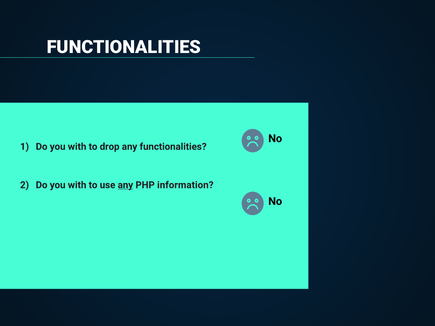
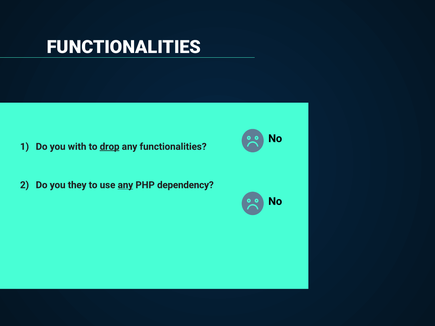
drop underline: none -> present (110, 147)
with: with -> they (77, 185)
information: information -> dependency (185, 185)
